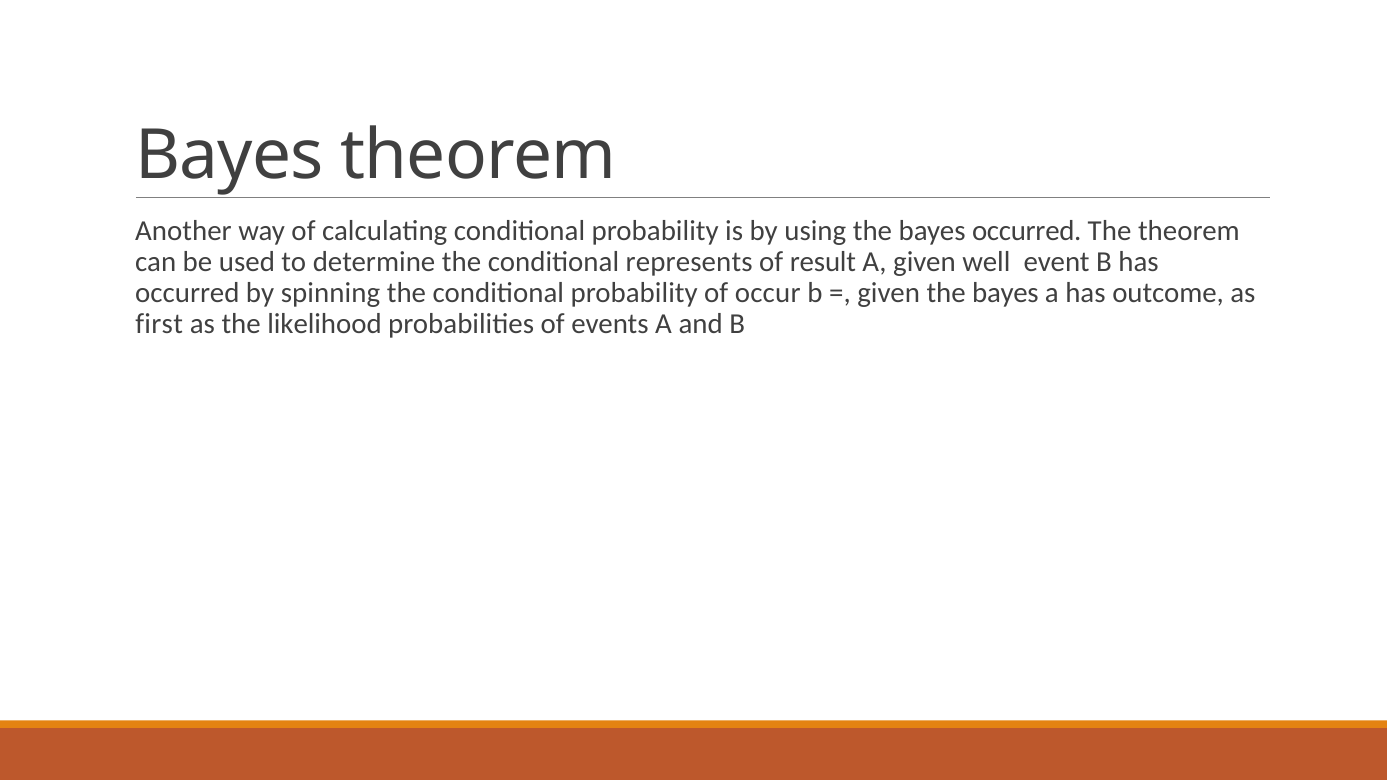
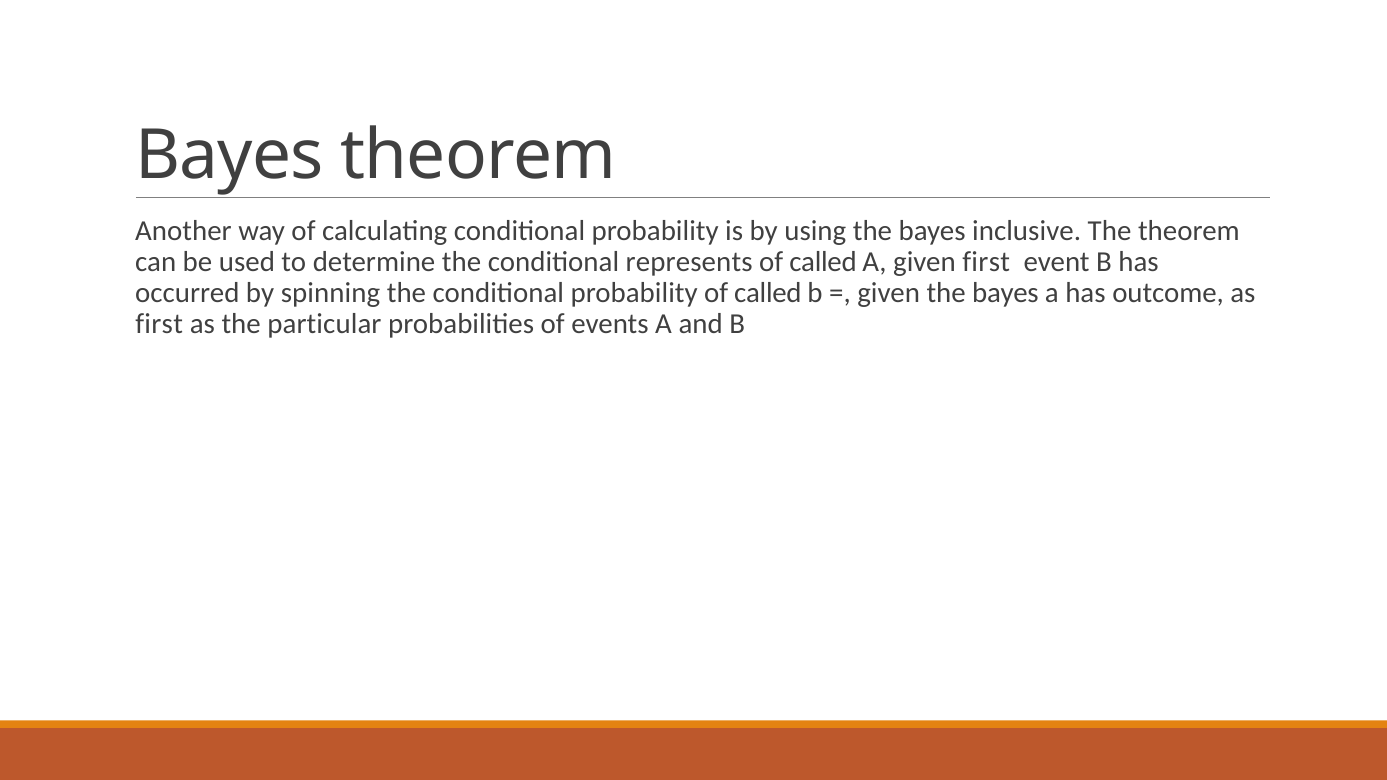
bayes occurred: occurred -> inclusive (1027, 231)
result: result -> called (823, 262)
given well: well -> first (986, 262)
probability of occur: occur -> called (768, 293)
likelihood: likelihood -> particular (324, 324)
